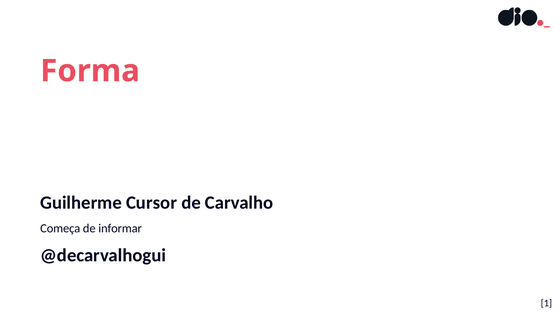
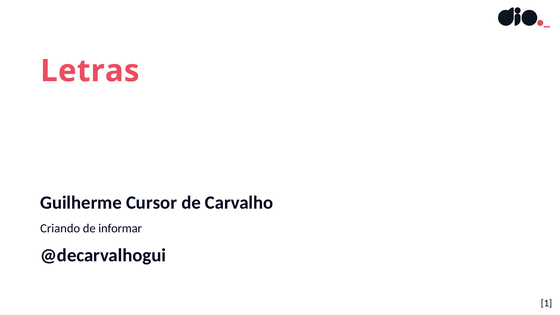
Forma: Forma -> Letras (90, 71)
Começa: Começa -> Criando (60, 229)
